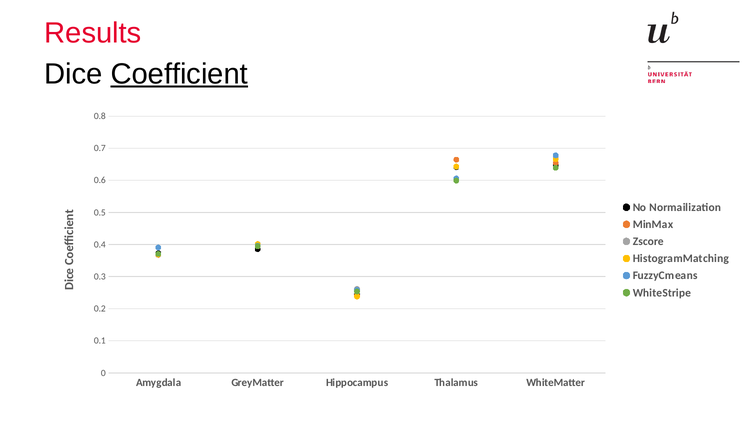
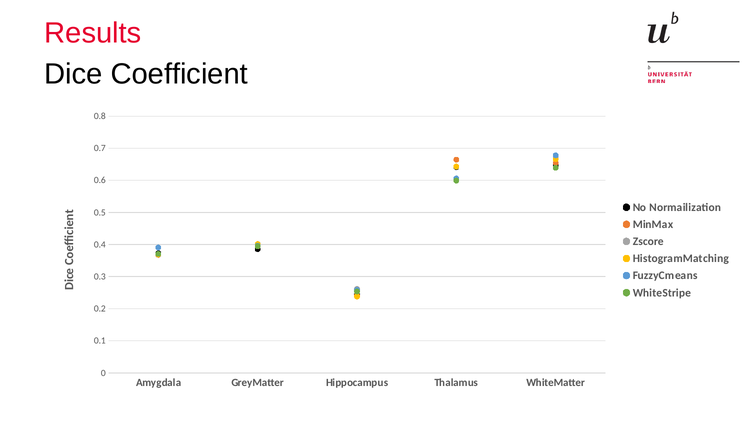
Coefficient underline: present -> none (179, 74)
